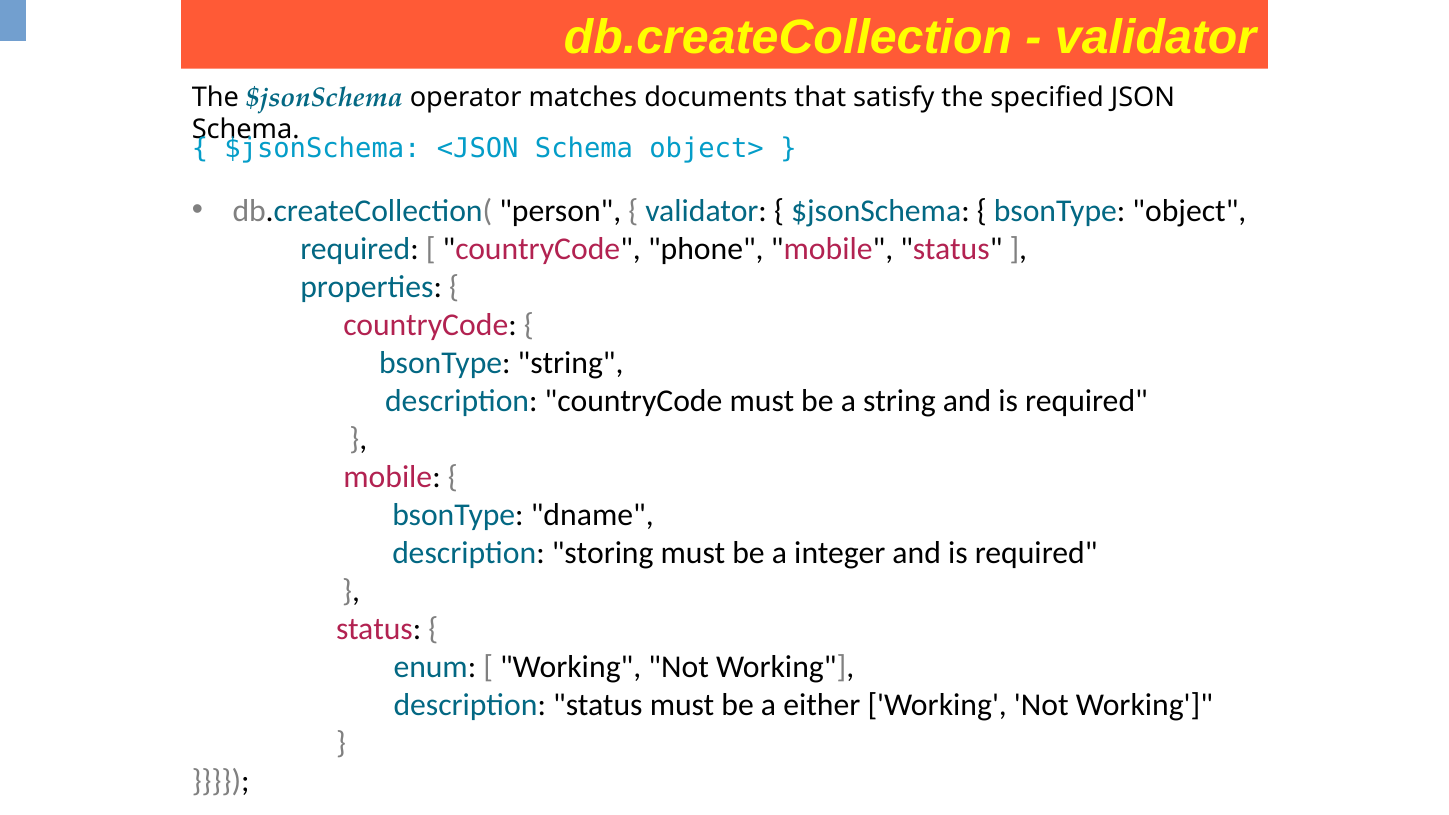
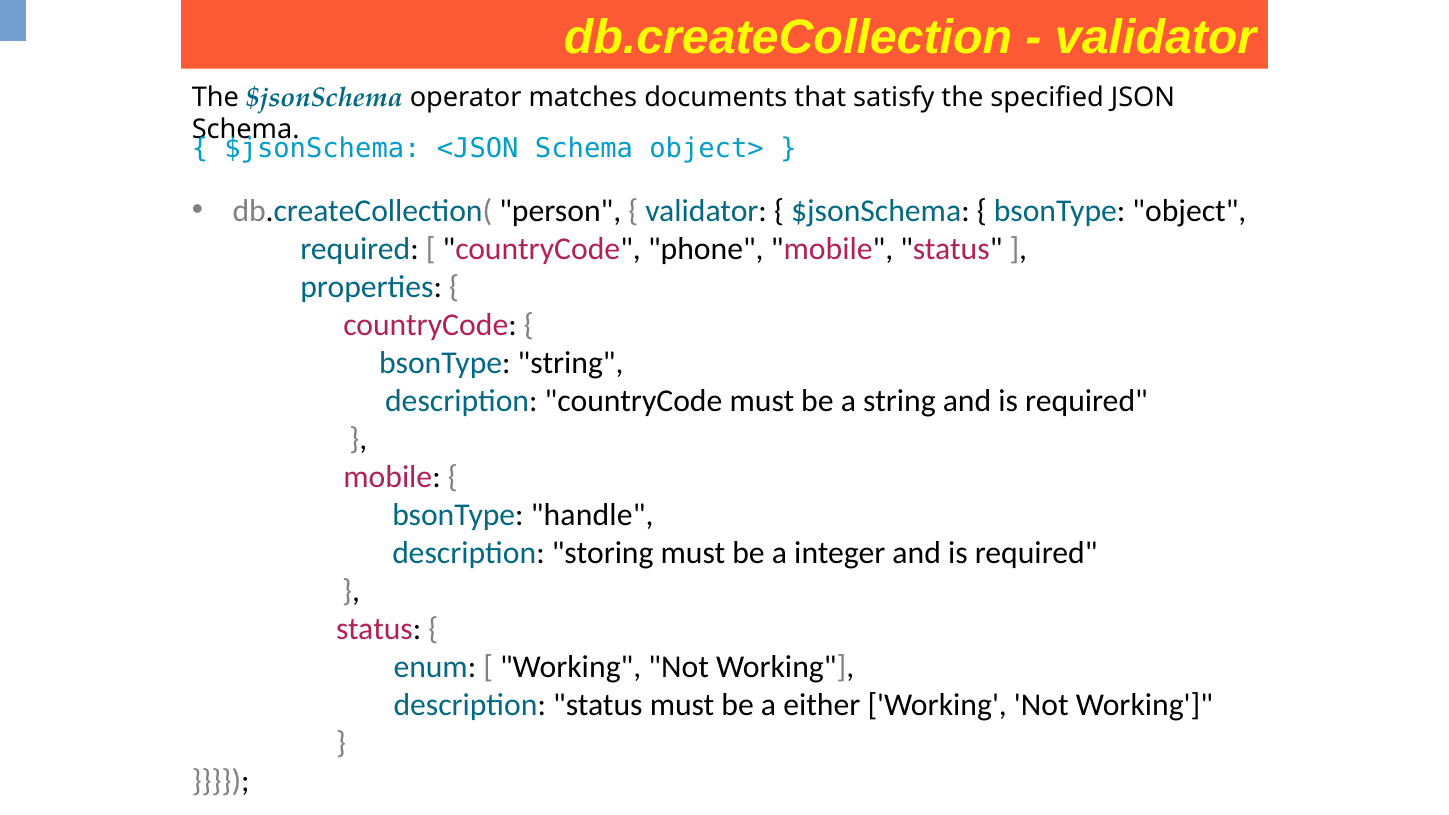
dname: dname -> handle (592, 515)
